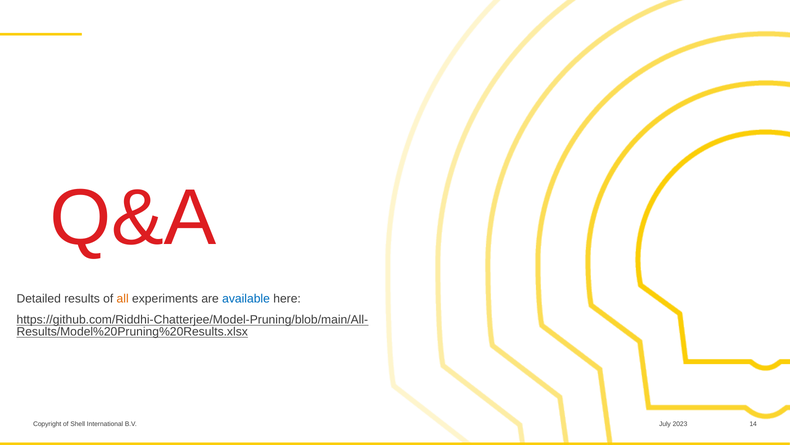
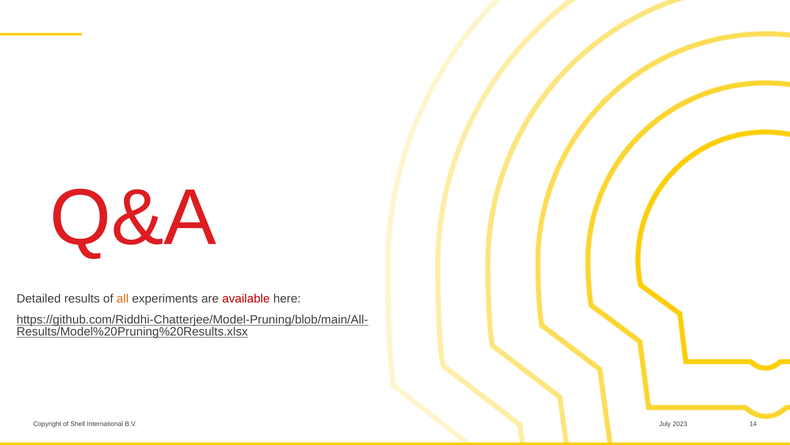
available colour: blue -> red (246, 298)
